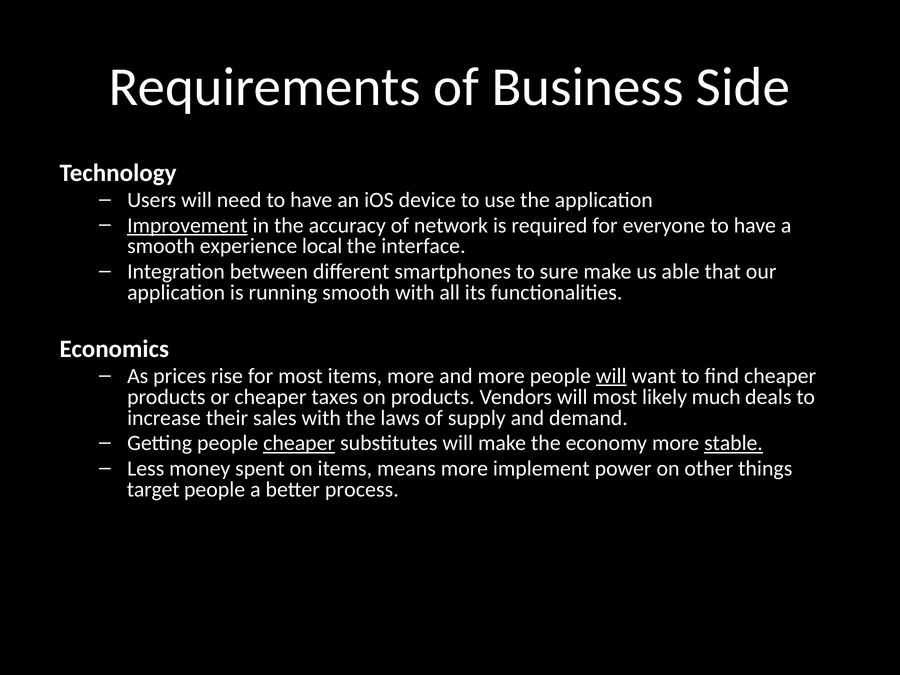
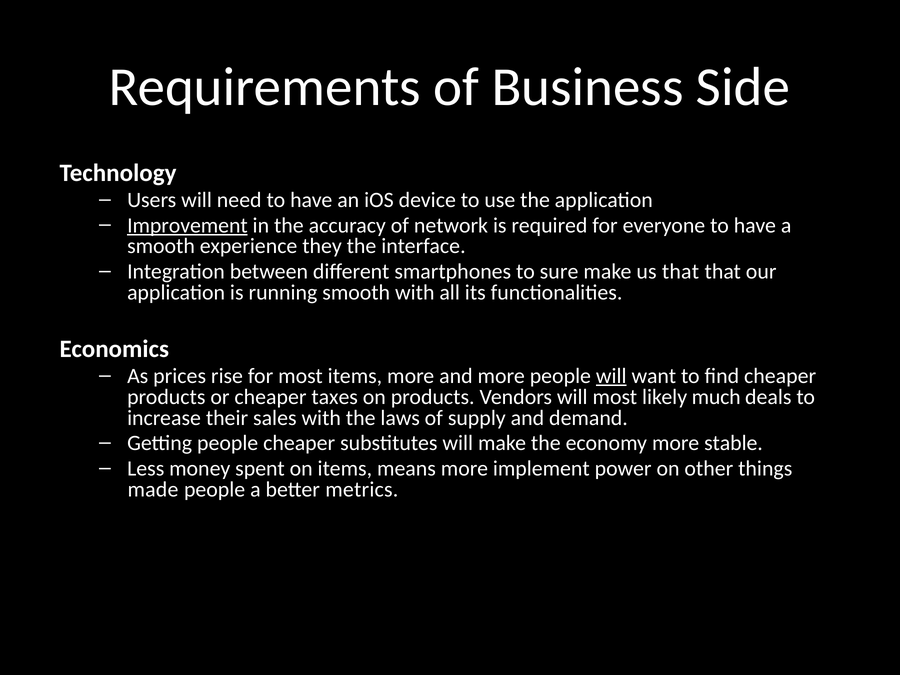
local: local -> they (322, 246)
us able: able -> that (680, 272)
cheaper underline: present -> none (299, 443)
stable underline: present -> none (734, 443)
target: target -> made (153, 490)
process: process -> metrics (362, 490)
